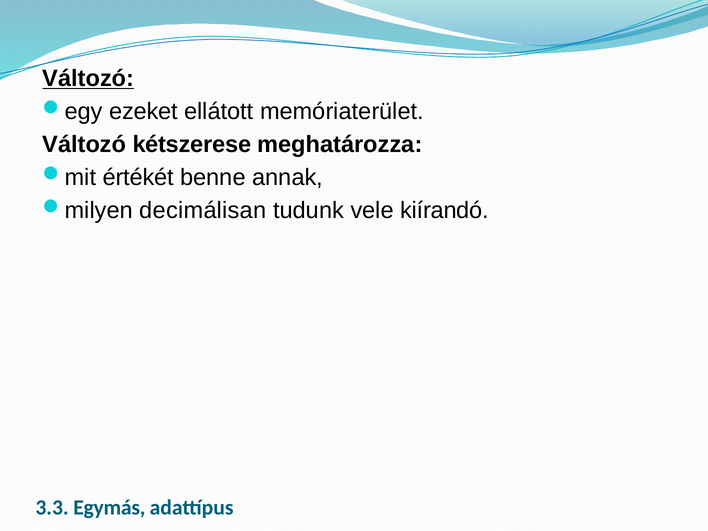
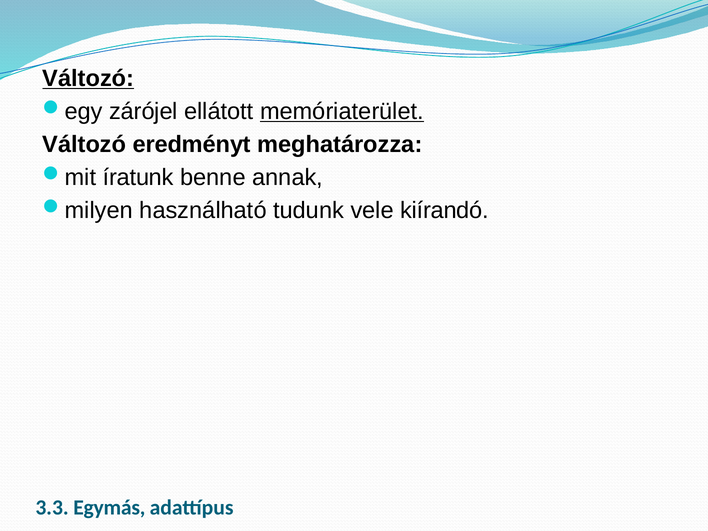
ezeket: ezeket -> zárójel (144, 111)
memóriaterület underline: none -> present (342, 111)
kétszerese: kétszerese -> eredményt (192, 144)
értékét: értékét -> íratunk (138, 177)
decimálisan: decimálisan -> használható (203, 210)
